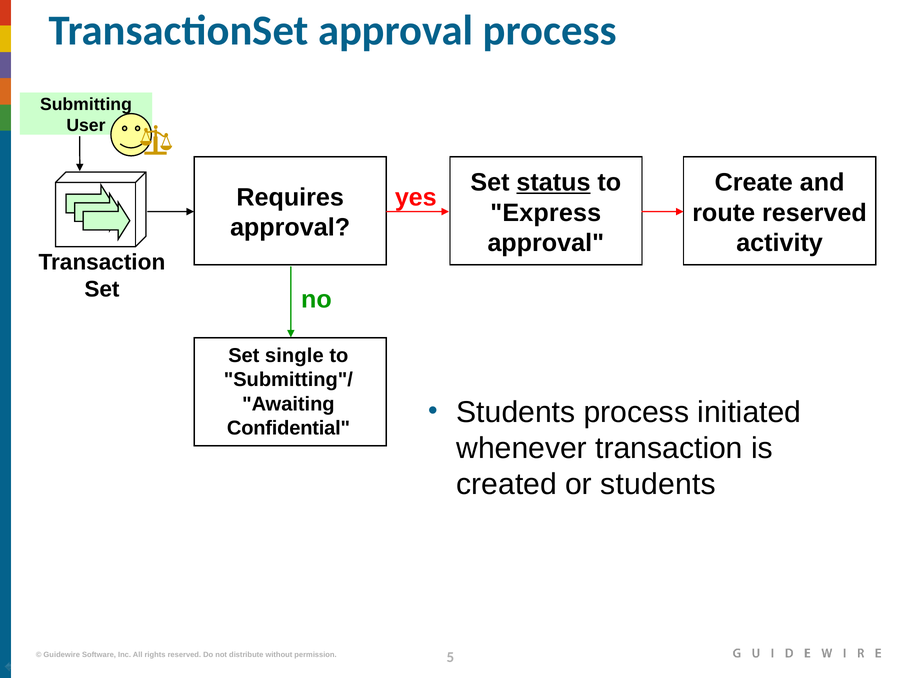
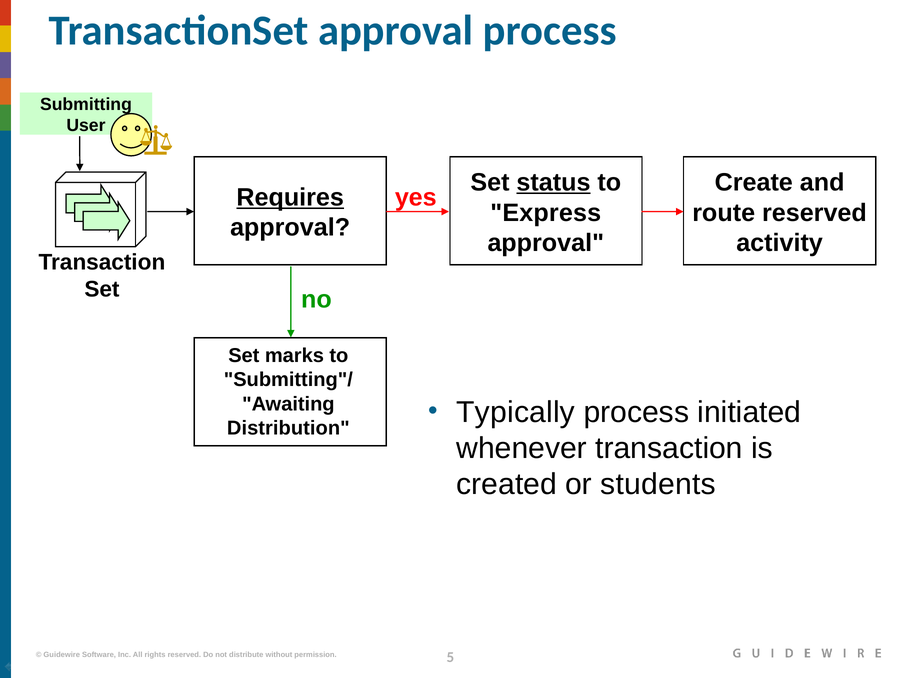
Requires underline: none -> present (290, 197)
single: single -> marks (294, 356)
Students: Students -> Typically (516, 412)
Confidential: Confidential -> Distribution (288, 428)
